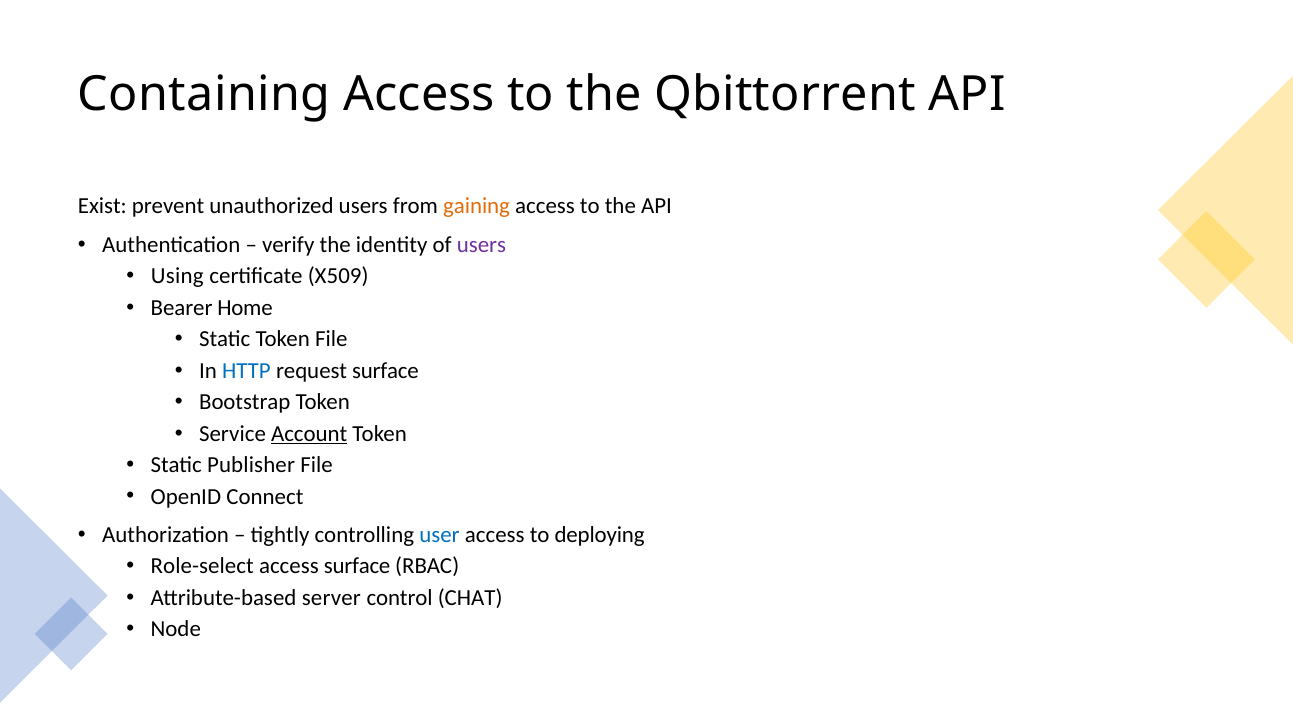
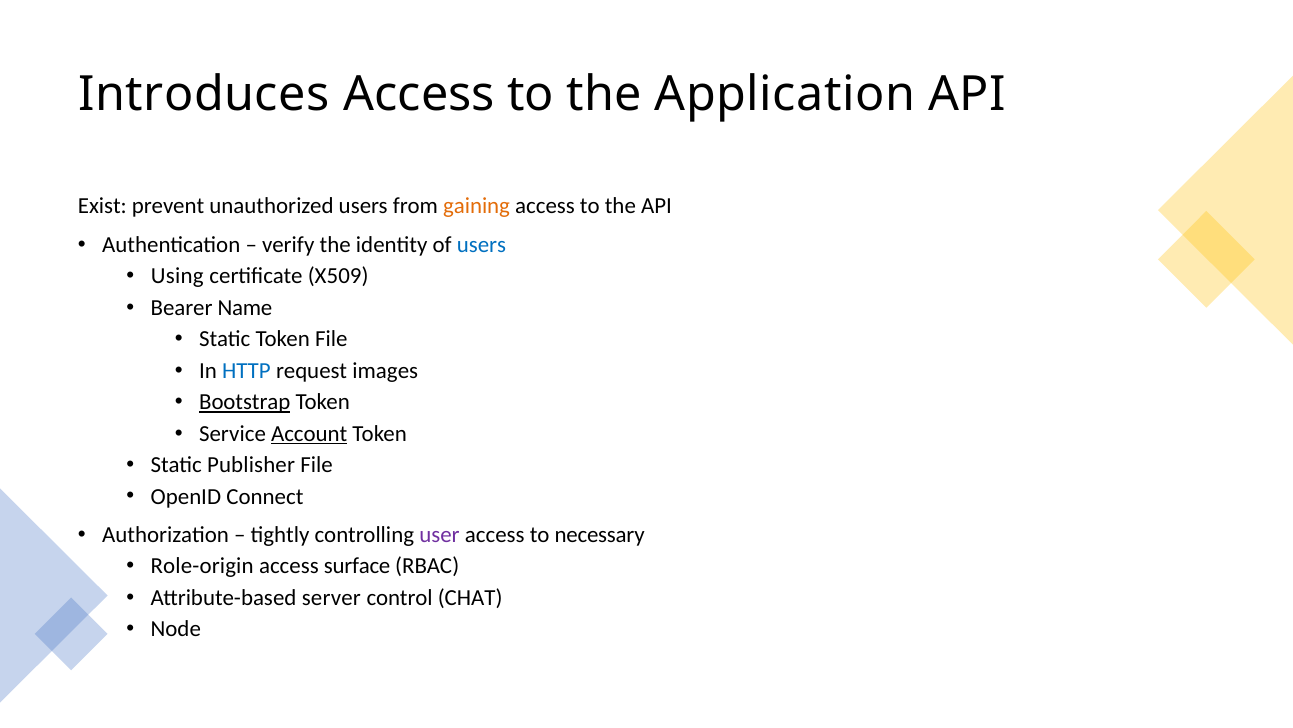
Containing: Containing -> Introduces (204, 94)
Qbittorrent: Qbittorrent -> Application (785, 94)
users colour: purple -> blue (481, 244)
Home: Home -> Name (245, 307)
request surface: surface -> images (385, 370)
Bootstrap underline: none -> present (245, 402)
user colour: blue -> purple (439, 534)
deploying: deploying -> necessary (600, 534)
Role-select: Role-select -> Role-origin (202, 566)
